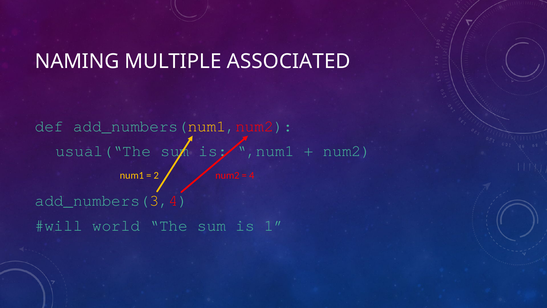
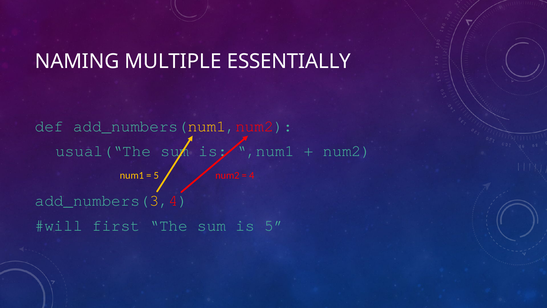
ASSOCIATED: ASSOCIATED -> ESSENTIALLY (289, 61)
2: 2 -> 5 (156, 175)
world: world -> first (116, 225)
is 1: 1 -> 5 (274, 225)
